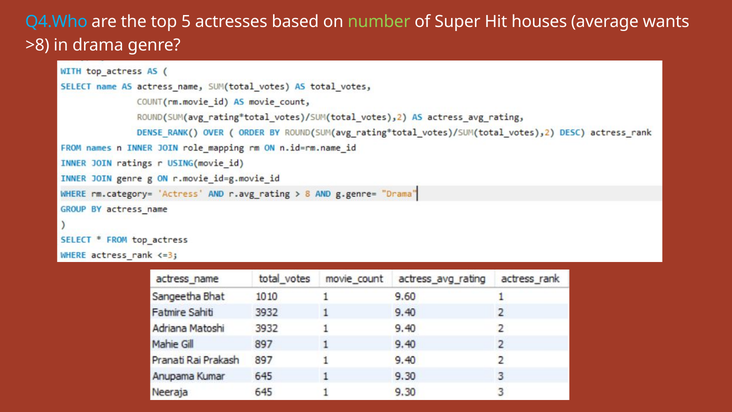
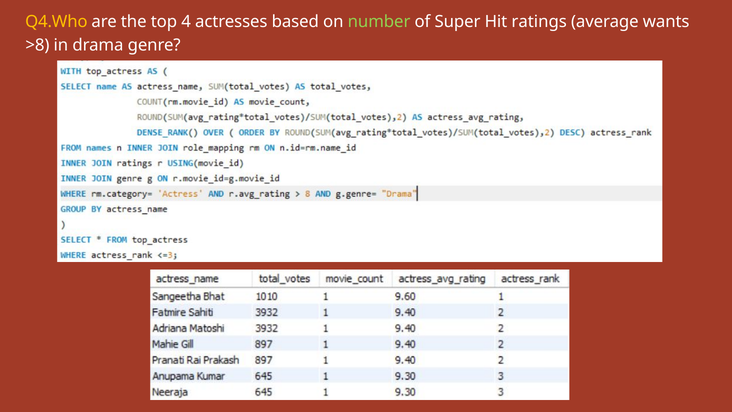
Q4.Who colour: light blue -> yellow (56, 22)
5: 5 -> 4 (186, 22)
houses: houses -> ratings (539, 22)
